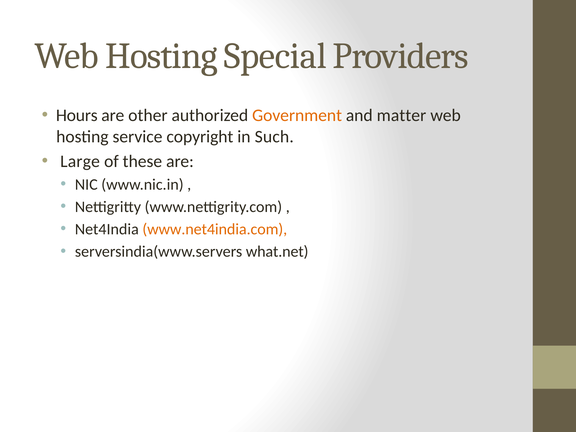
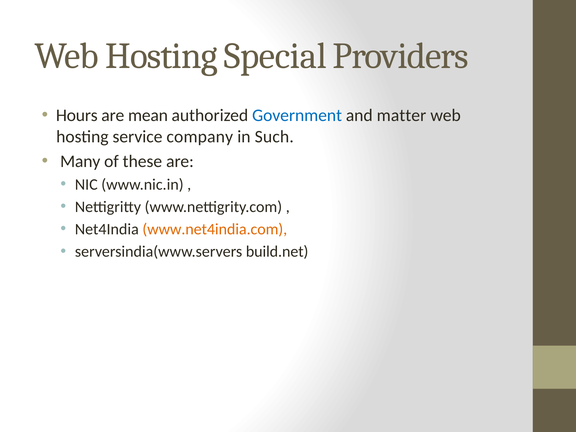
other: other -> mean (148, 115)
Government colour: orange -> blue (297, 115)
copyright: copyright -> company (200, 137)
Large: Large -> Many (80, 161)
what.net: what.net -> build.net (277, 252)
